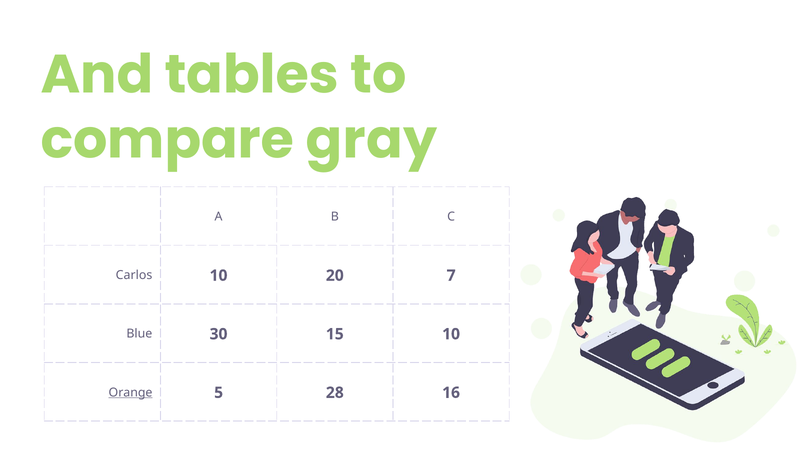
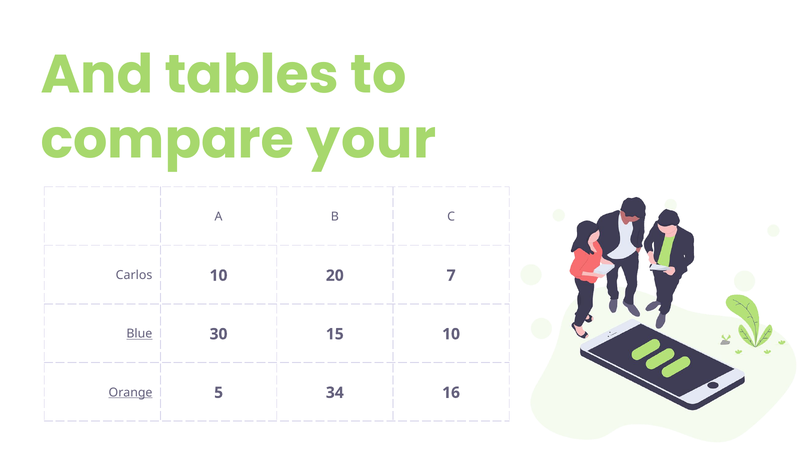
gray: gray -> your (371, 140)
Blue underline: none -> present (139, 334)
28: 28 -> 34 (335, 392)
